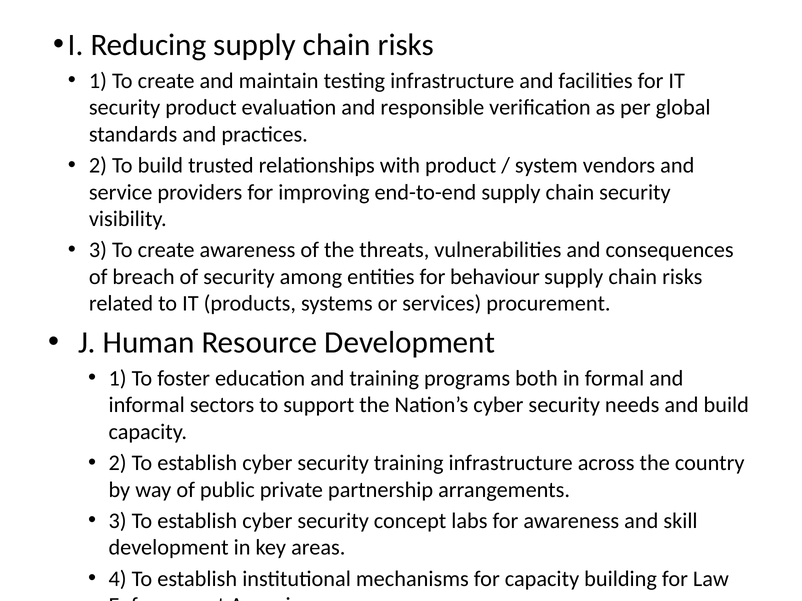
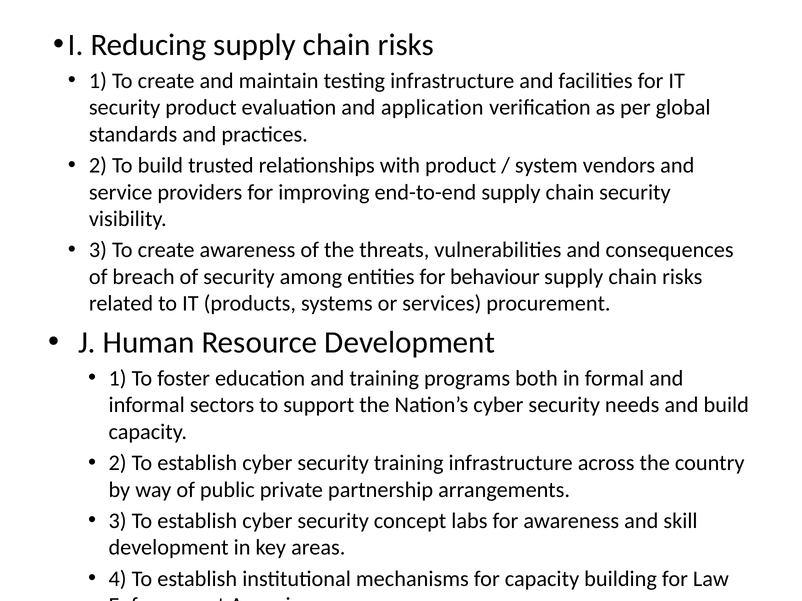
responsible: responsible -> application (432, 108)
